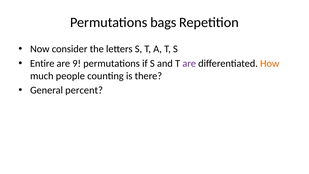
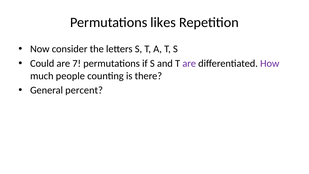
bags: bags -> likes (163, 22)
Entire: Entire -> Could (42, 63)
9: 9 -> 7 (77, 63)
How colour: orange -> purple (270, 63)
